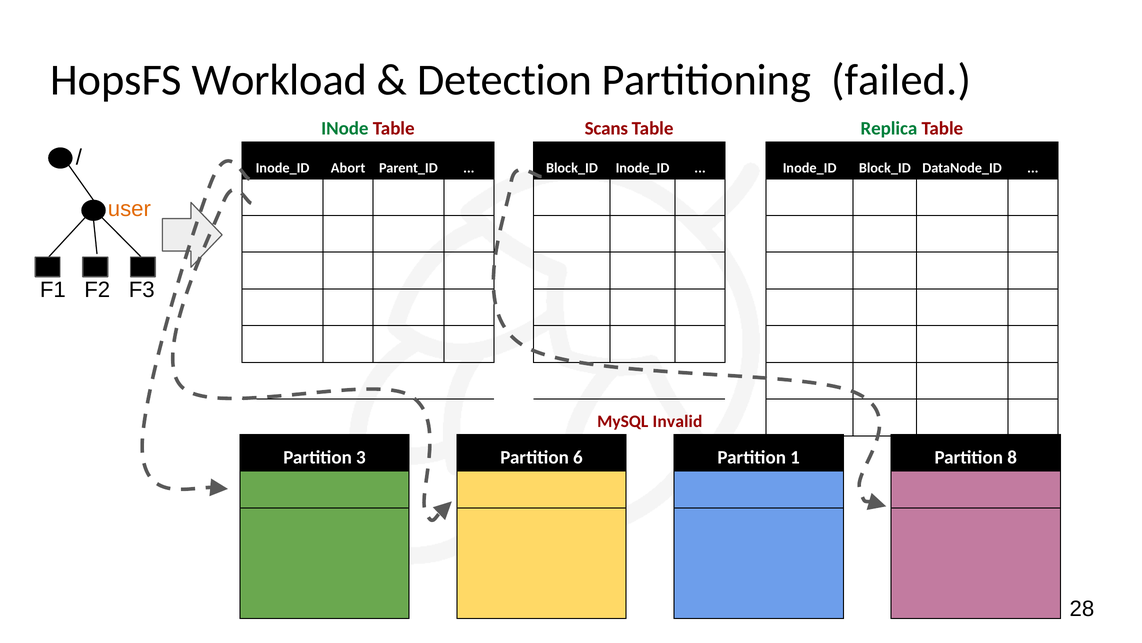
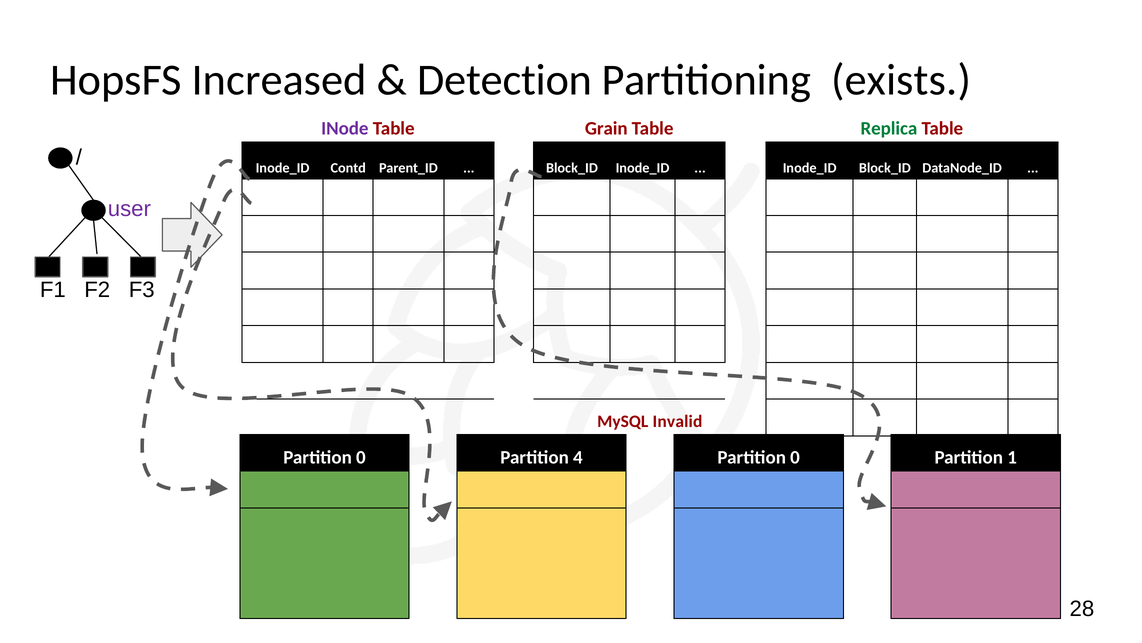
Workload: Workload -> Increased (279, 80)
failed: failed -> exists (901, 80)
INode colour: green -> purple (345, 128)
Scans: Scans -> Grain (606, 128)
Abort: Abort -> Contd (348, 168)
user colour: orange -> purple (129, 208)
3: 3 -> 0 (361, 457)
6: 6 -> 4 (578, 457)
1: 1 -> 0 (795, 457)
8: 8 -> 1 (1012, 457)
